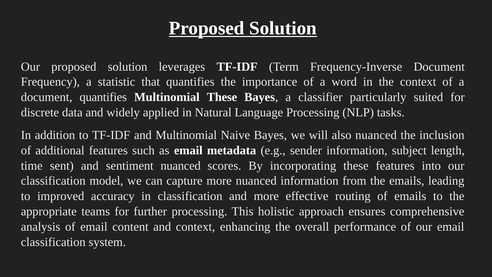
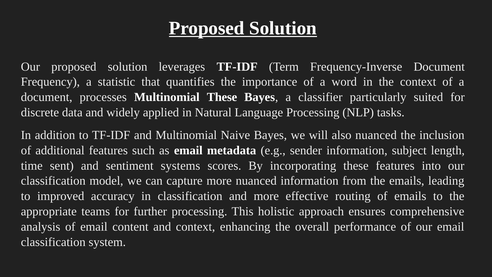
document quantifies: quantifies -> processes (103, 97)
sentiment nuanced: nuanced -> systems (180, 166)
